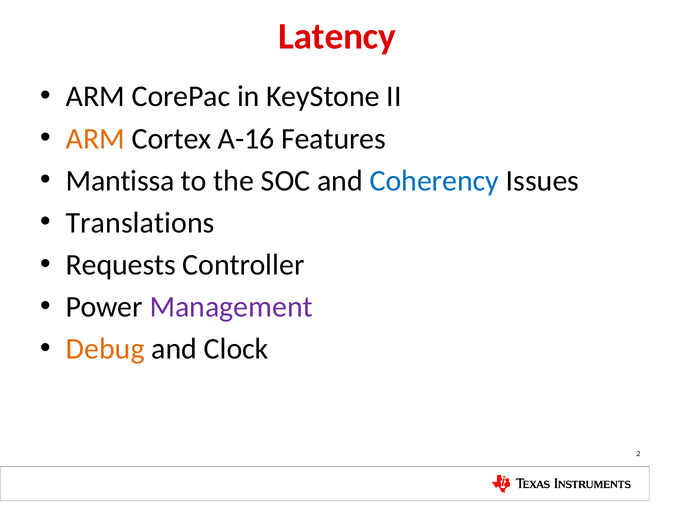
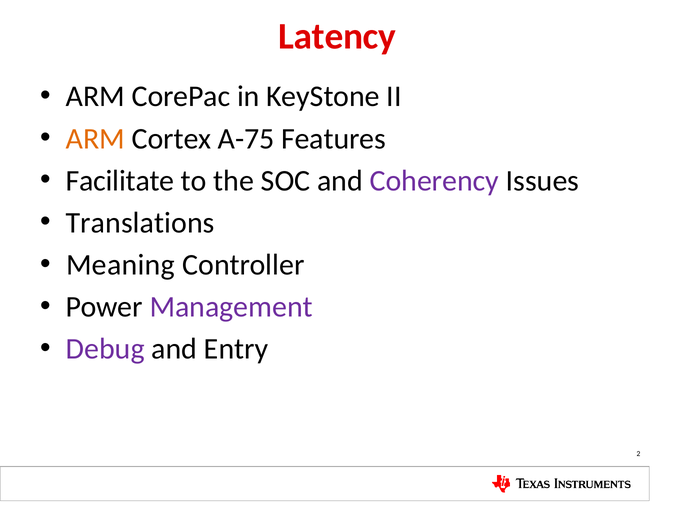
A-16: A-16 -> A-75 (246, 138)
Mantissa: Mantissa -> Facilitate (120, 180)
Coherency colour: blue -> purple (434, 180)
Requests: Requests -> Meaning (121, 264)
Debug colour: orange -> purple (105, 348)
Clock: Clock -> Entry (236, 348)
